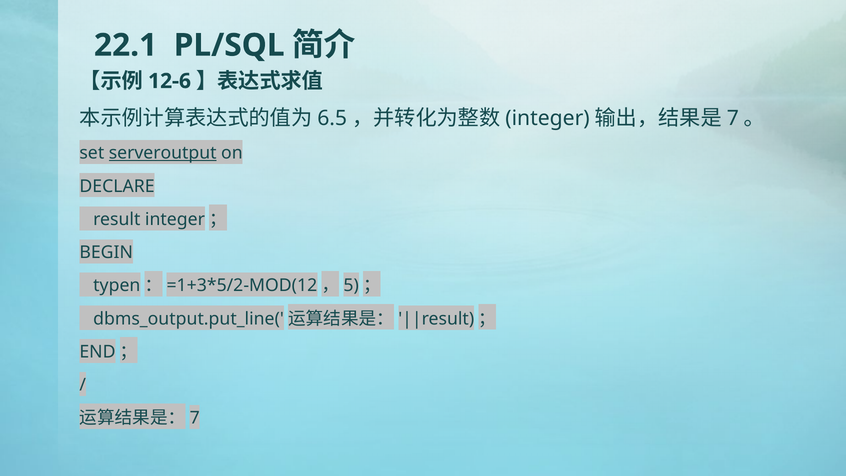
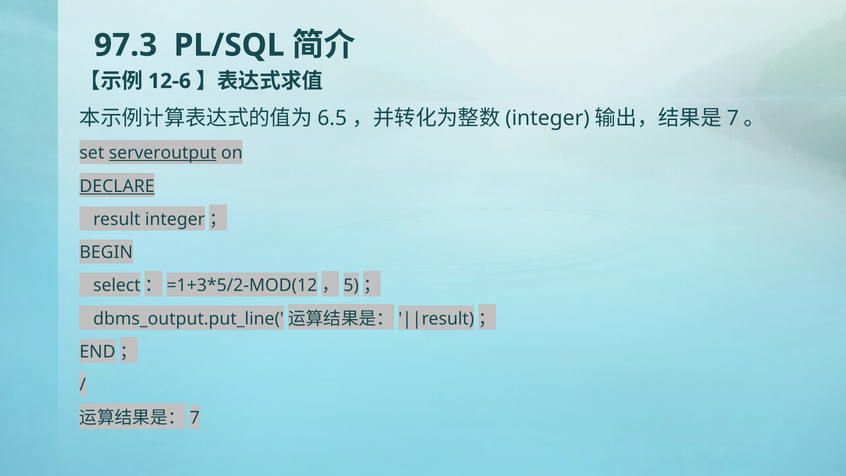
22.1: 22.1 -> 97.3 (126, 45)
DECLARE underline: none -> present (117, 186)
typen: typen -> select (117, 286)
